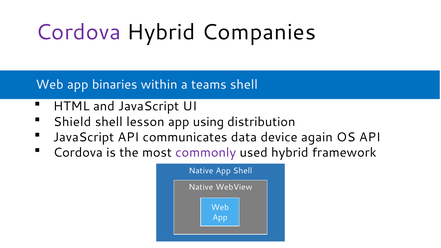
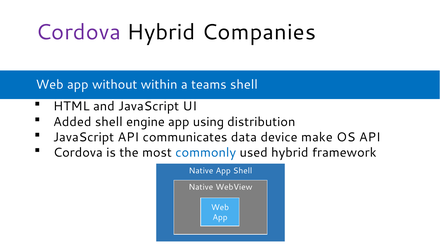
binaries: binaries -> without (115, 85)
Shield: Shield -> Added (72, 122)
lesson: lesson -> engine (145, 122)
again: again -> make (317, 137)
commonly colour: purple -> blue (206, 153)
